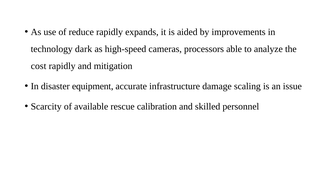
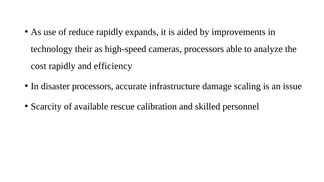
dark: dark -> their (84, 49)
mitigation: mitigation -> efficiency (113, 66)
disaster equipment: equipment -> processors (93, 86)
